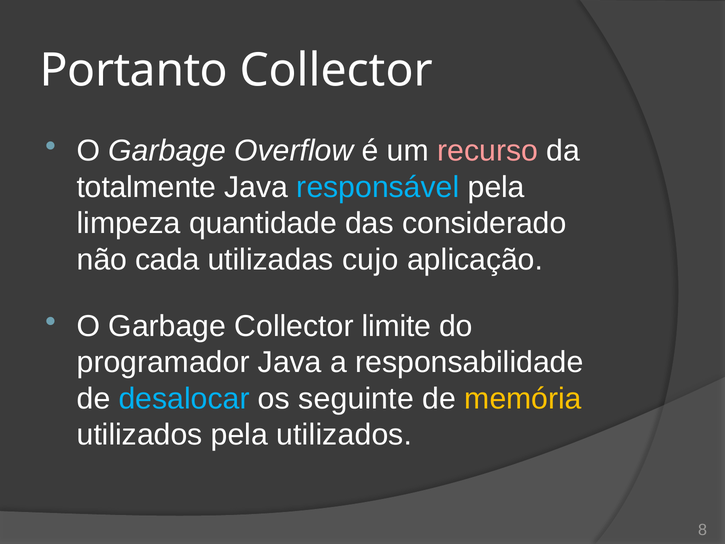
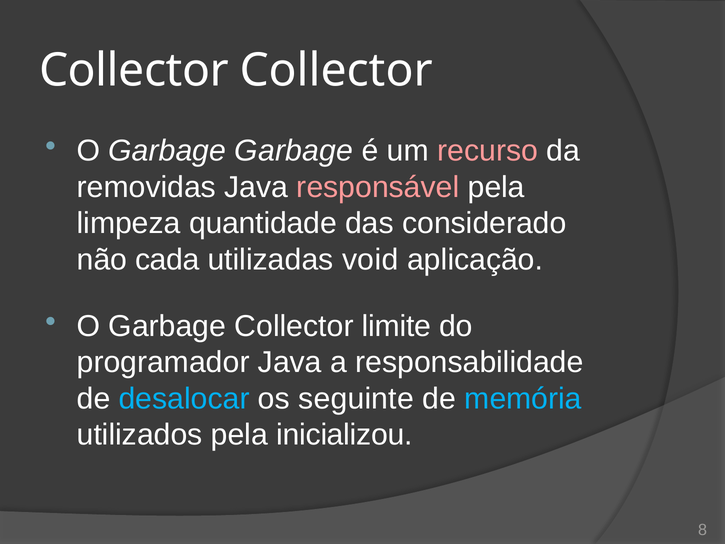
Portanto: Portanto -> Collector (134, 70)
Garbage Overflow: Overflow -> Garbage (294, 151)
totalmente: totalmente -> removidas (146, 187)
responsável colour: light blue -> pink (378, 187)
cujo: cujo -> void (370, 259)
memória colour: yellow -> light blue (523, 398)
pela utilizados: utilizados -> inicializou (344, 435)
